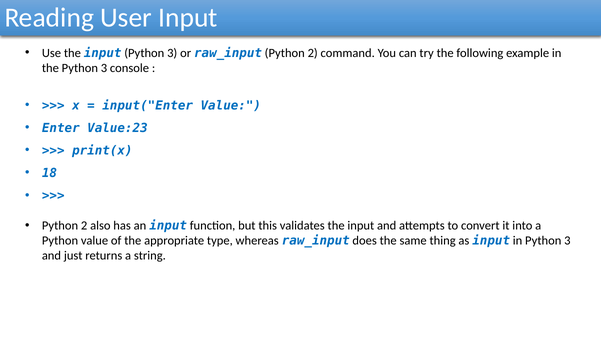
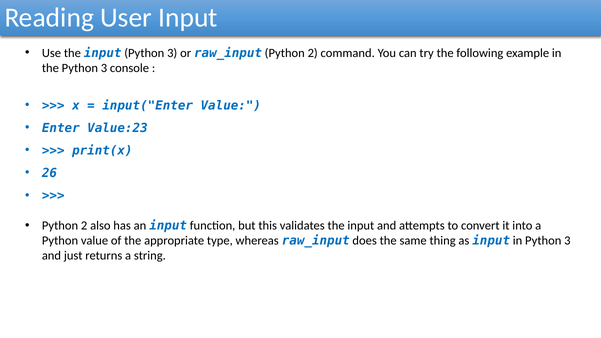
18: 18 -> 26 (49, 173)
